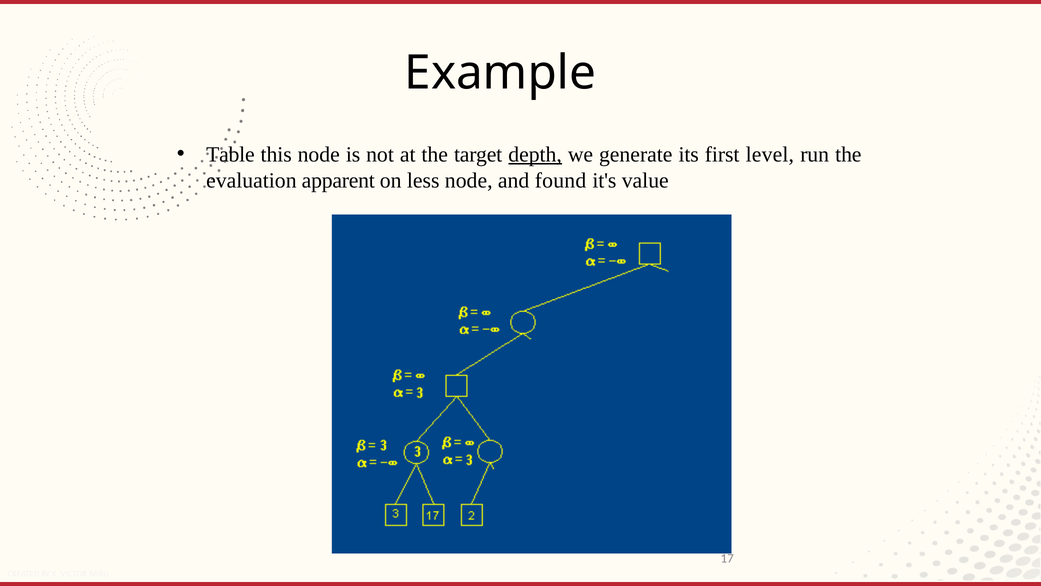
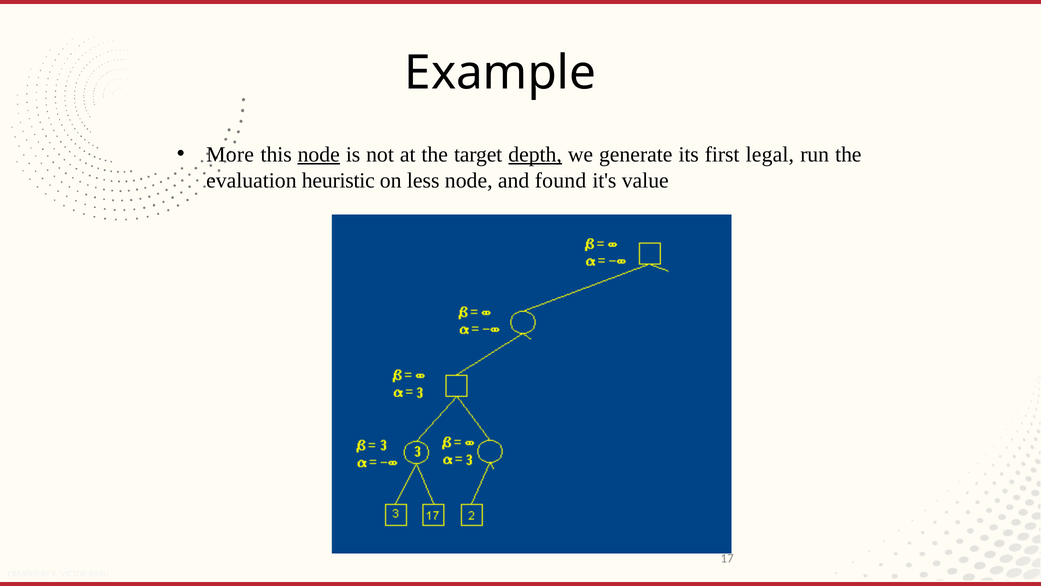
Table: Table -> More (230, 154)
node underline: none -> present (319, 154)
level: level -> legal (770, 154)
apparent: apparent -> heuristic (338, 180)
